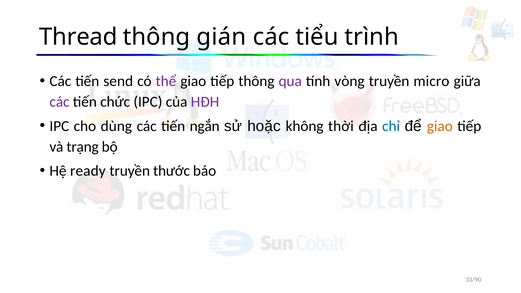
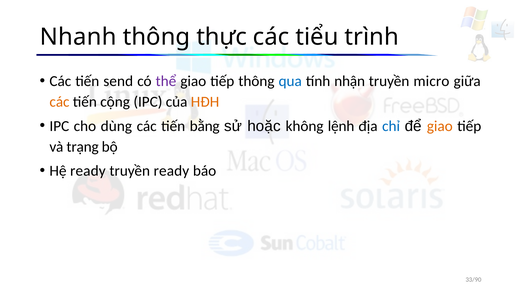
Thread: Thread -> Nhanh (78, 37)
gián: gián -> thực (222, 37)
qua colour: purple -> blue (290, 81)
vòng: vòng -> nhận (350, 81)
các colour: purple -> orange (59, 102)
chức: chức -> cộng (115, 102)
HĐH colour: purple -> orange (205, 102)
ngắn: ngắn -> bằng (205, 126)
thời: thời -> lệnh (341, 126)
truyền thước: thước -> ready (171, 171)
